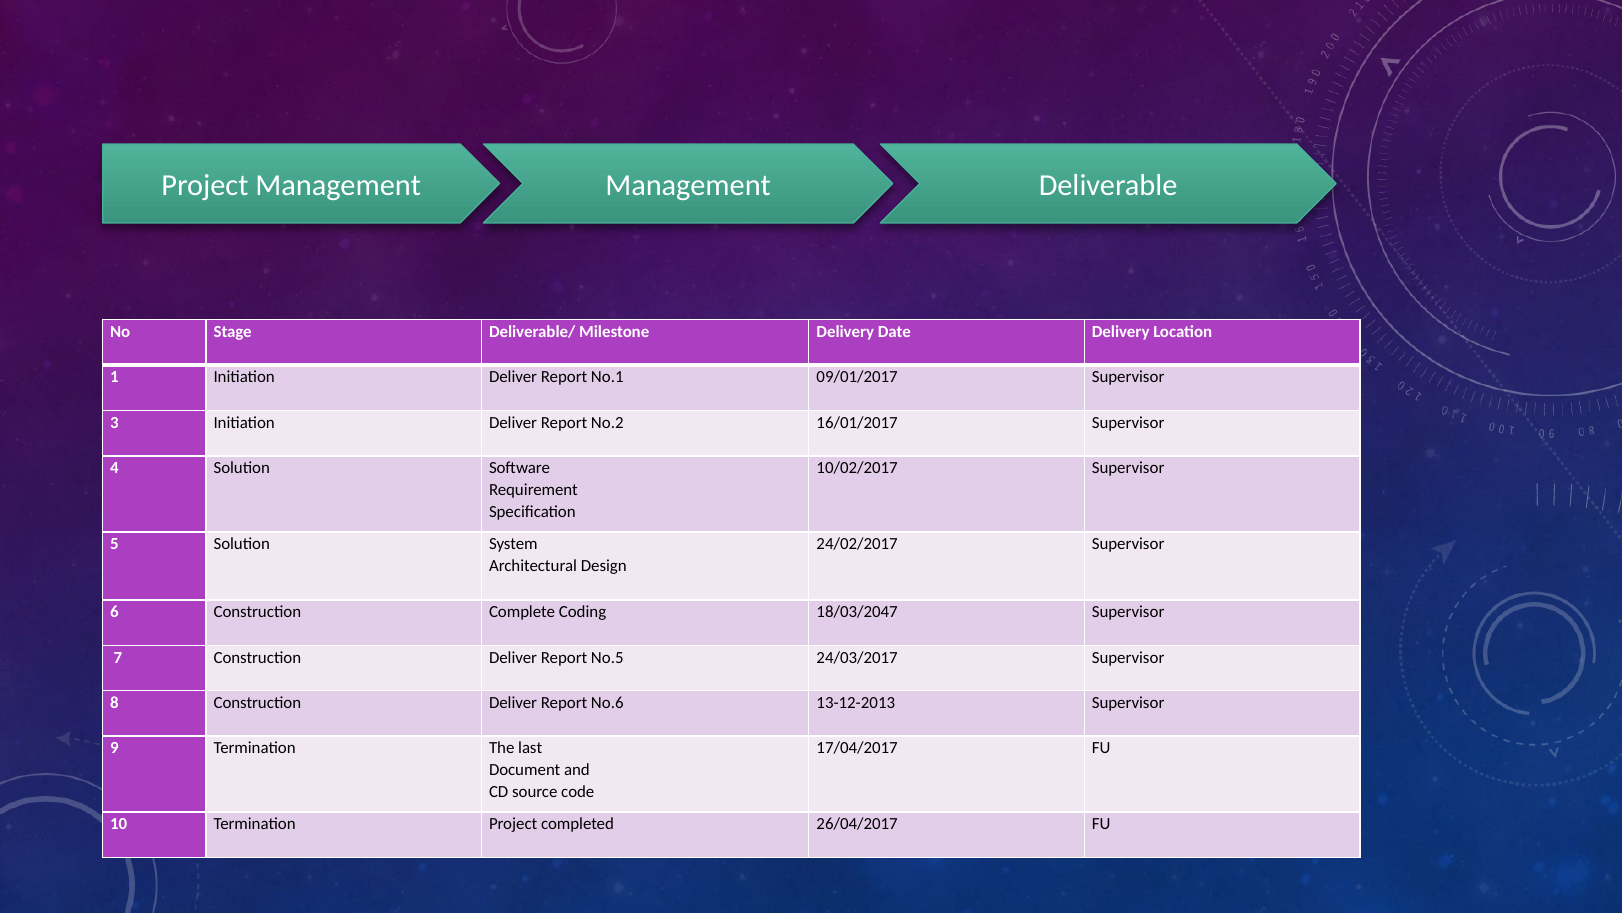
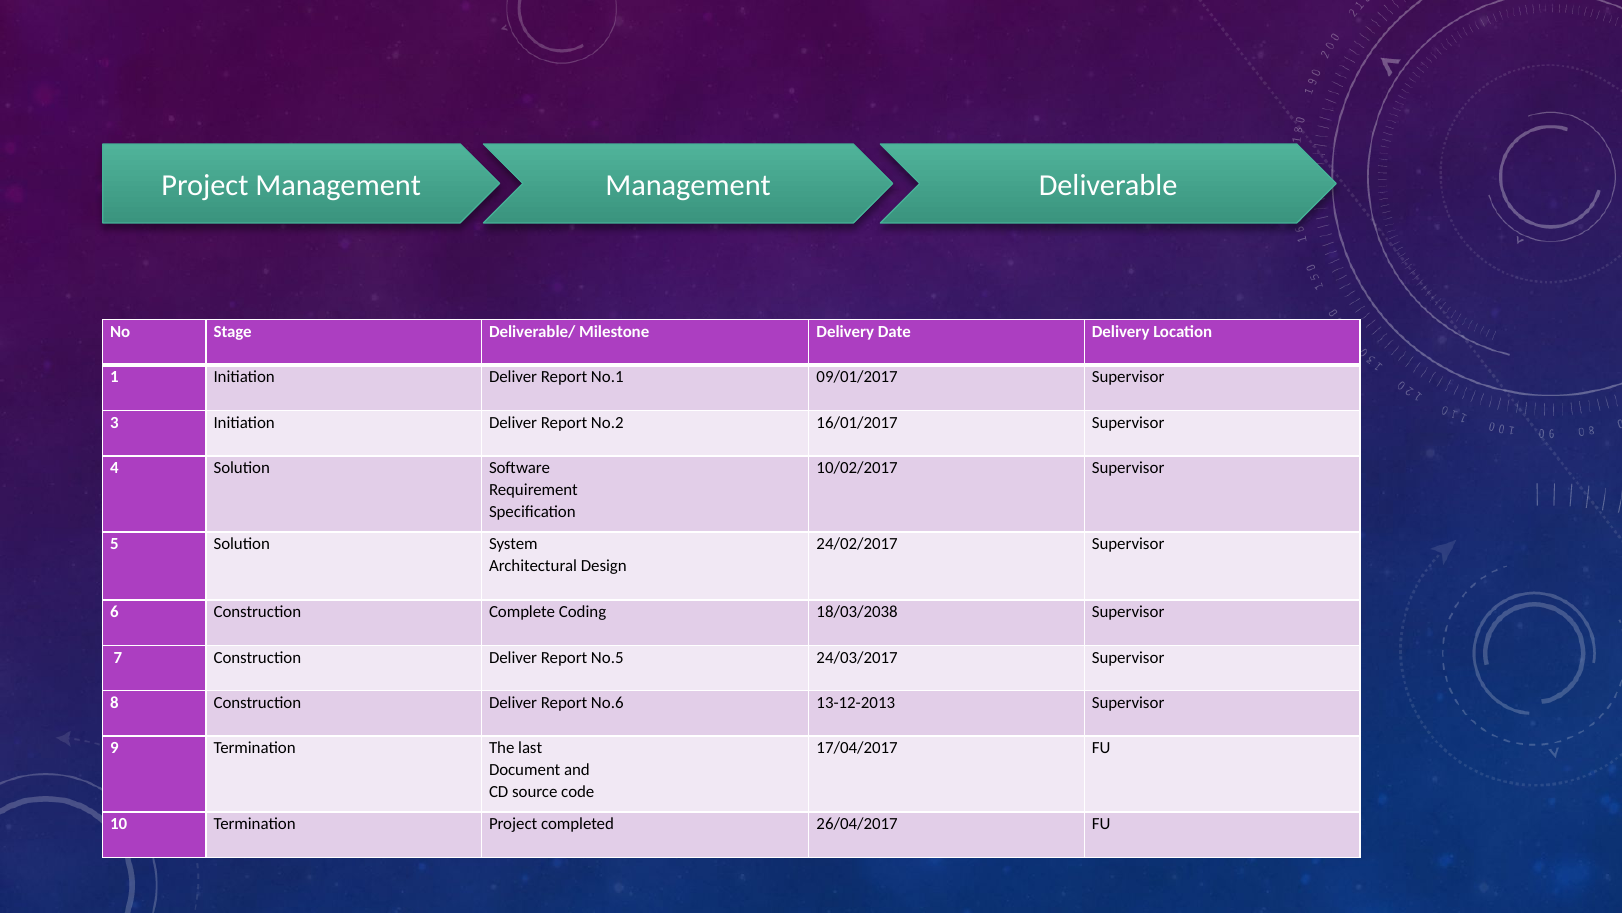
18/03/2047: 18/03/2047 -> 18/03/2038 (857, 612)
